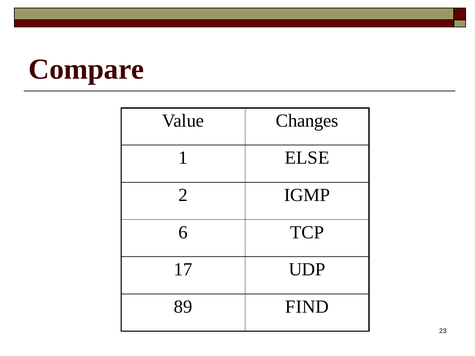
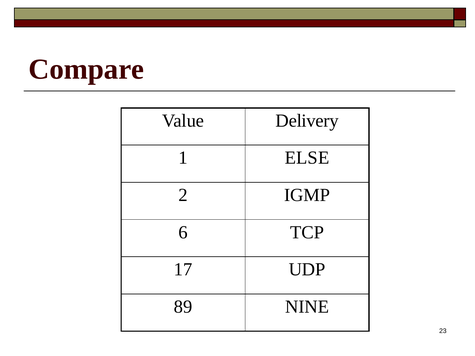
Changes: Changes -> Delivery (307, 121)
FIND: FIND -> NINE (307, 307)
